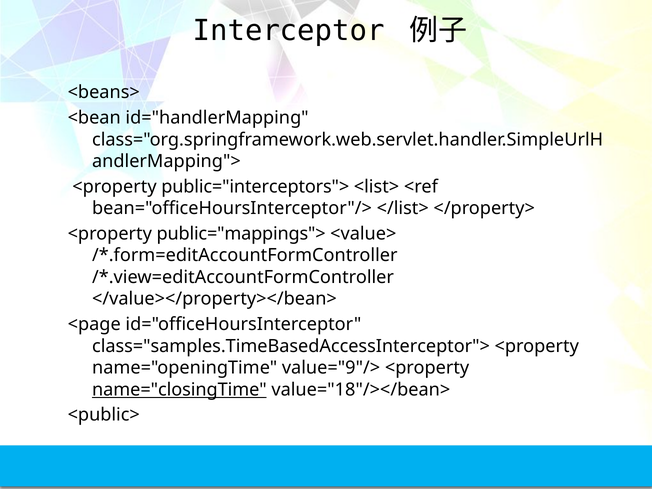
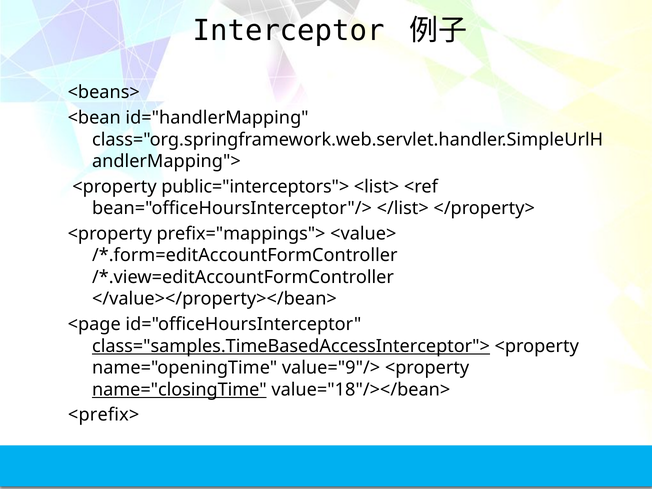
public="mappings">: public="mappings"> -> prefix="mappings"> (241, 234)
class="samples.TimeBasedAccessInterceptor"> underline: none -> present (291, 346)
<public>: <public> -> <prefix> (104, 415)
